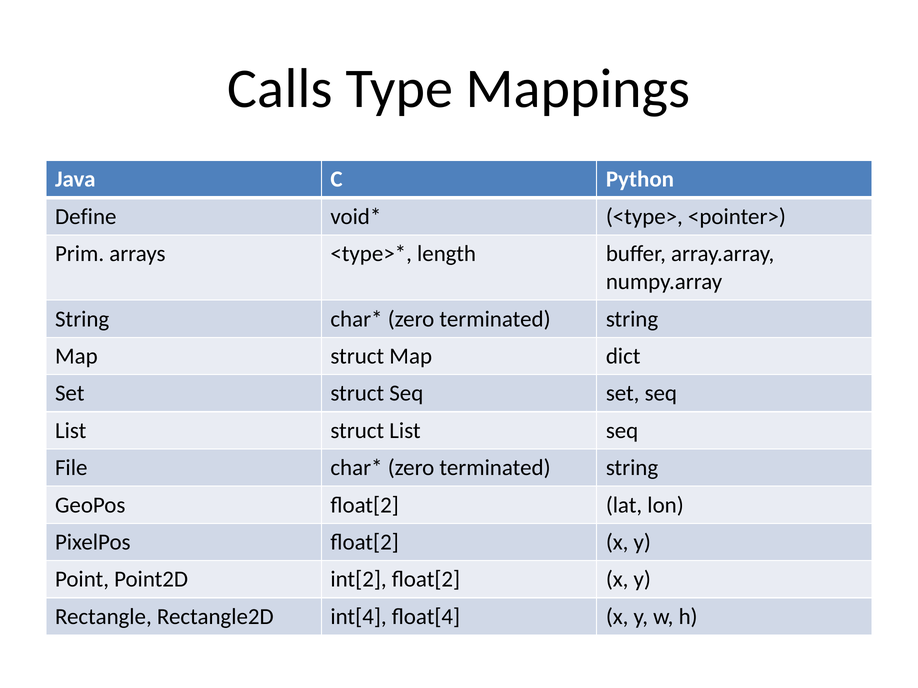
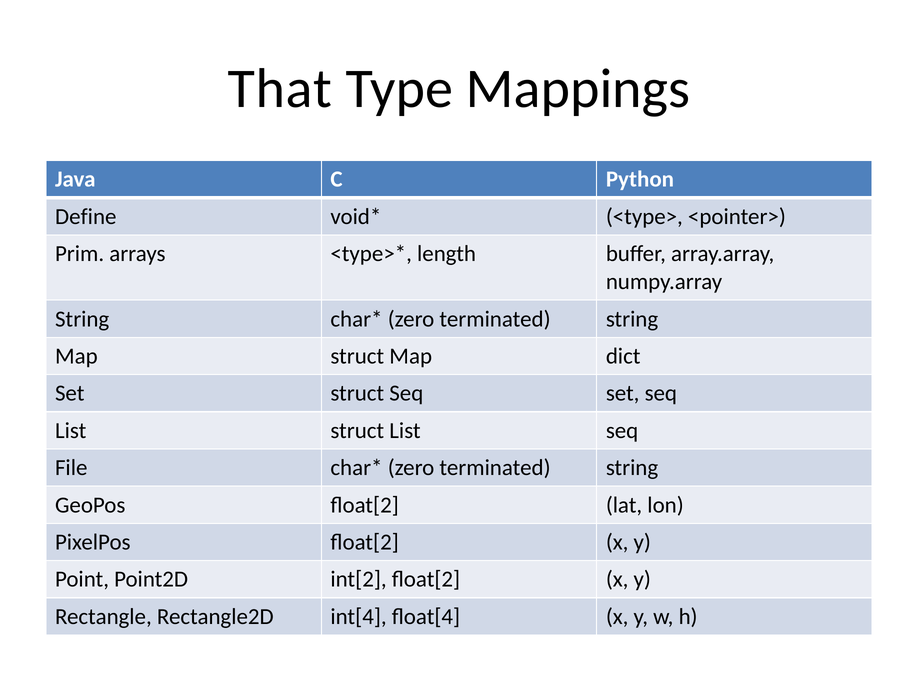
Calls: Calls -> That (280, 89)
